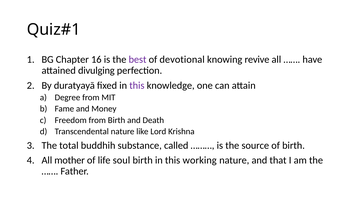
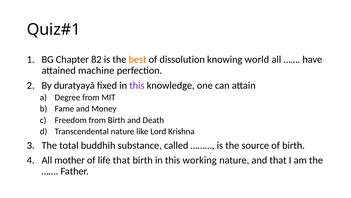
16: 16 -> 82 (96, 59)
best colour: purple -> orange (138, 59)
devotional: devotional -> dissolution (182, 59)
revive: revive -> world (257, 59)
divulging: divulging -> machine (96, 70)
life soul: soul -> that (121, 160)
